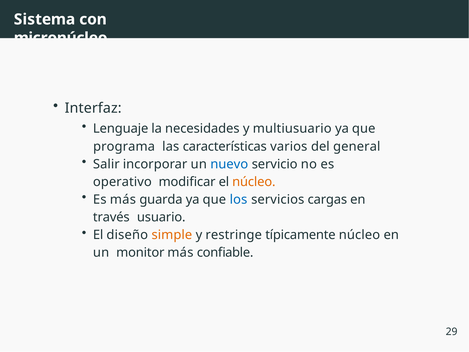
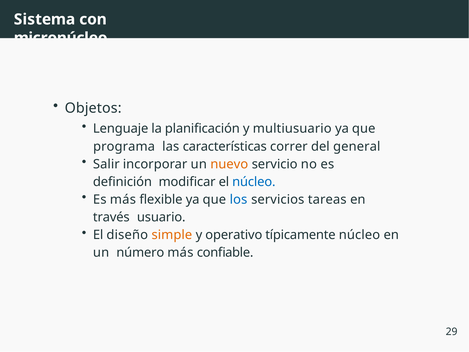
Interfaz: Interfaz -> Objetos (93, 108)
necesidades: necesidades -> planificación (202, 129)
varios: varios -> correr (289, 146)
nuevo colour: blue -> orange (229, 164)
operativo: operativo -> definición (122, 182)
núcleo colour: orange -> blue (254, 182)
guarda: guarda -> flexible (161, 200)
cargas: cargas -> tareas (327, 200)
restringe: restringe -> operativo (234, 235)
monitor: monitor -> número (140, 253)
